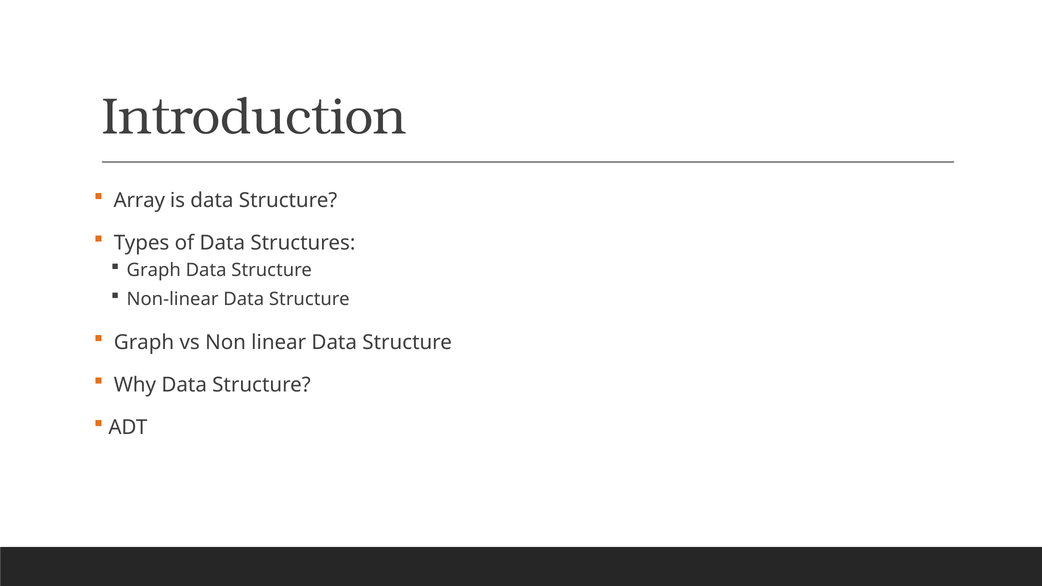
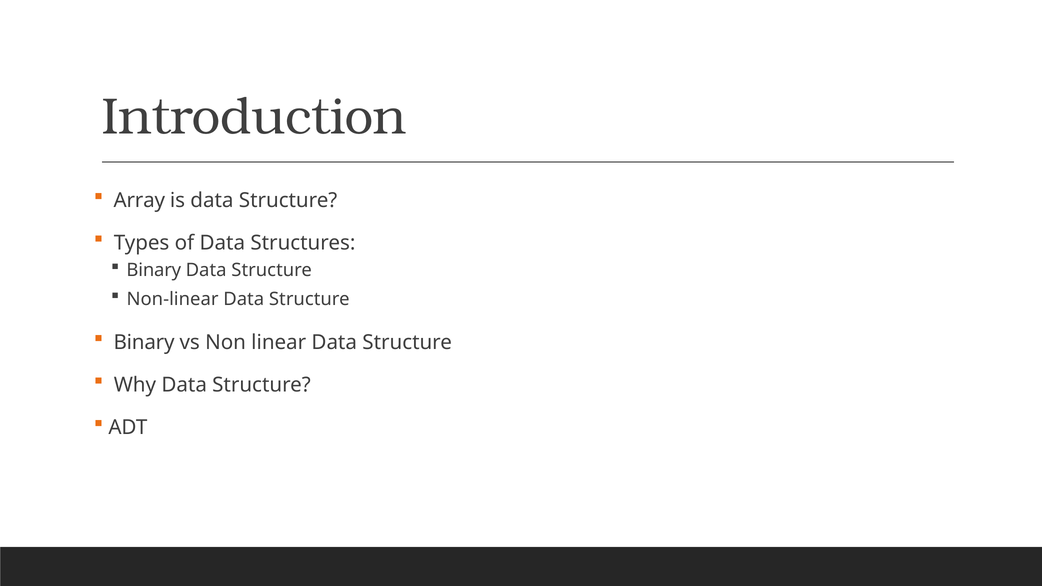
Graph: Graph -> Binary (154, 270)
Graph: Graph -> Binary (144, 342)
